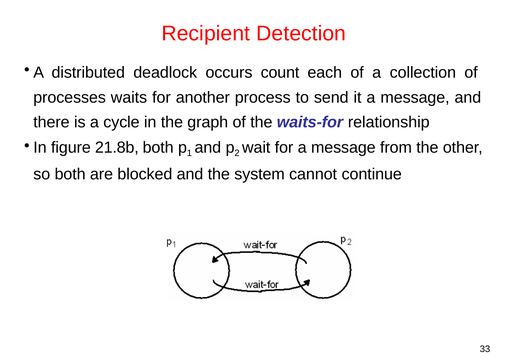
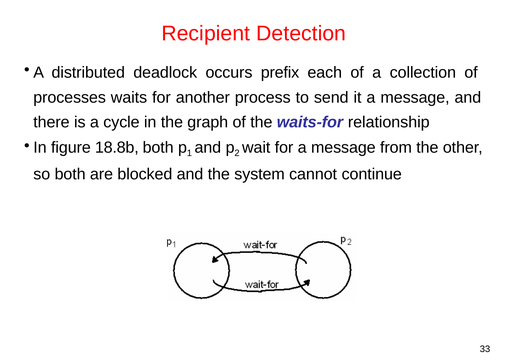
count: count -> prefix (280, 72)
21.8b: 21.8b -> 18.8b (117, 148)
